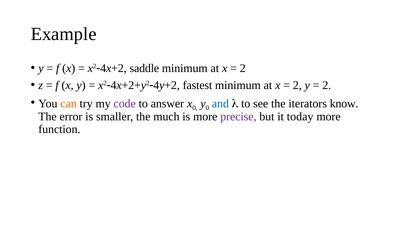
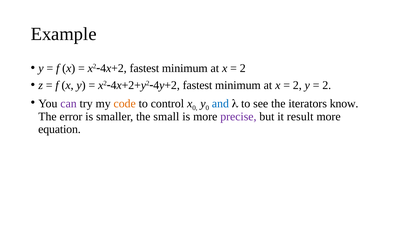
saddle: saddle -> fastest (144, 68)
can colour: orange -> purple (69, 104)
code colour: purple -> orange (125, 104)
answer: answer -> control (167, 104)
much: much -> small (166, 117)
today: today -> result (300, 117)
function: function -> equation (59, 129)
